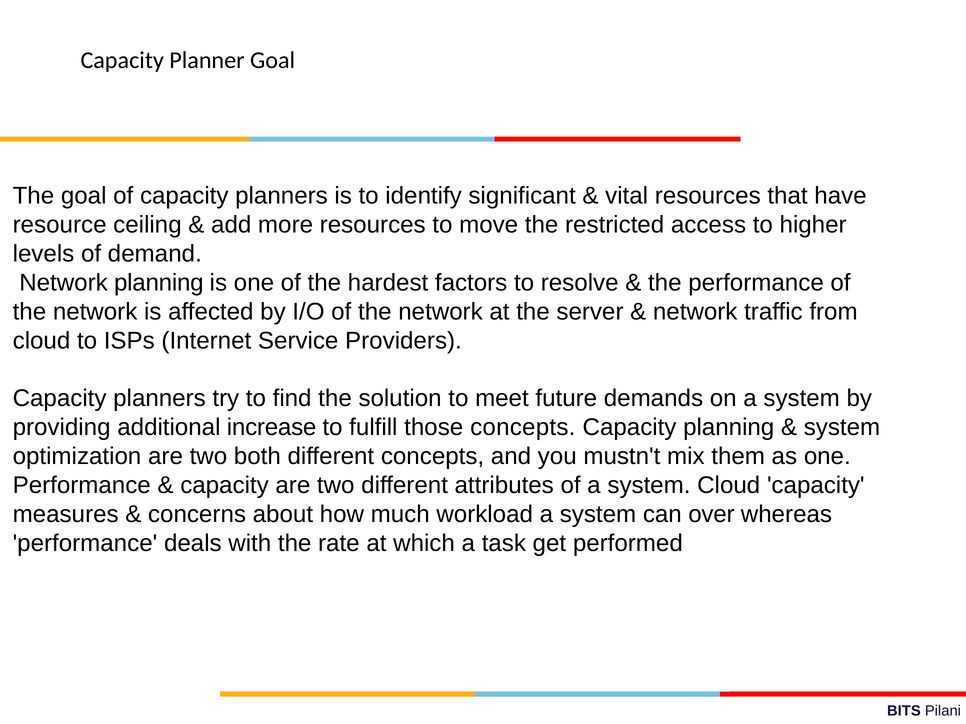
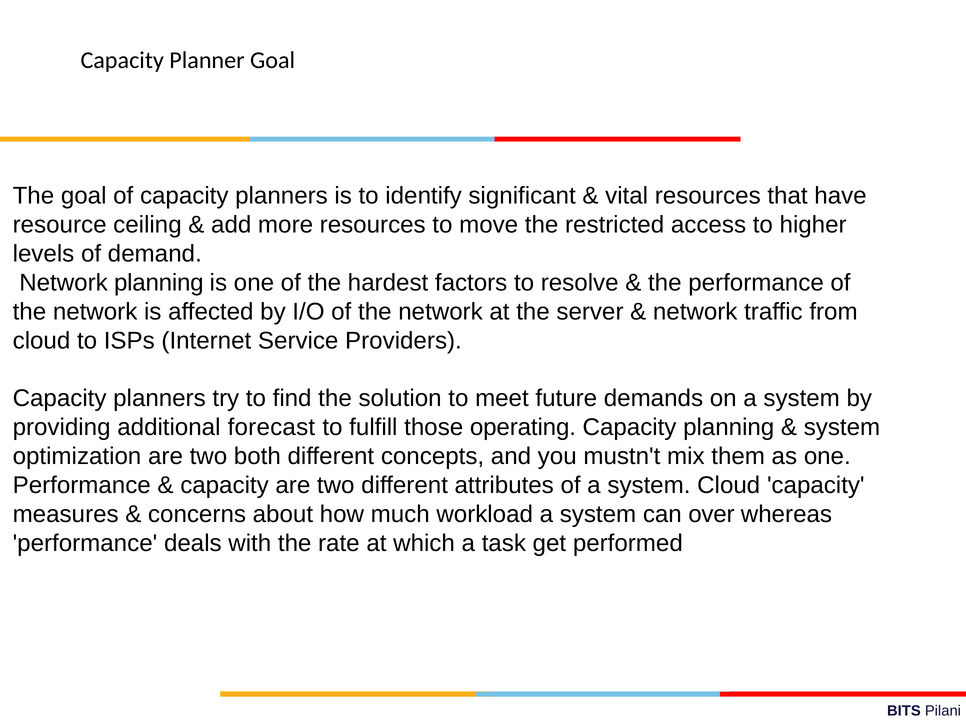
increase: increase -> forecast (271, 428)
those concepts: concepts -> operating (523, 428)
